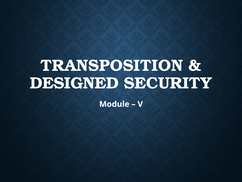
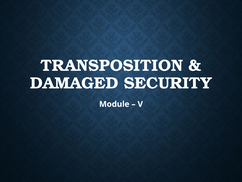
DESIGNED: DESIGNED -> DAMAGED (74, 83)
